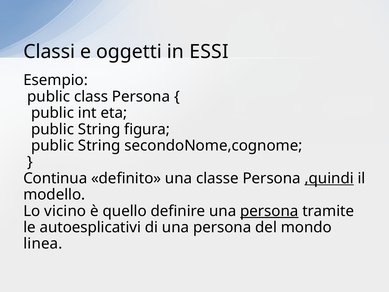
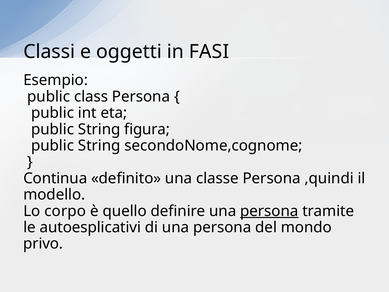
ESSI: ESSI -> FASI (209, 52)
,quindi underline: present -> none (329, 178)
vicino: vicino -> corpo (65, 211)
linea: linea -> privo (43, 244)
